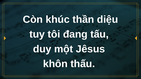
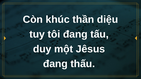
khôn: khôn -> đang (55, 64)
